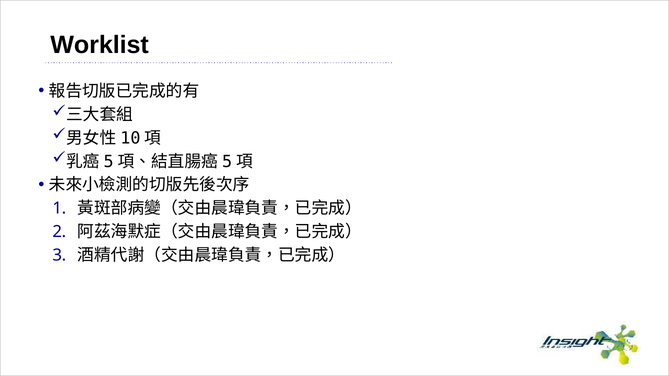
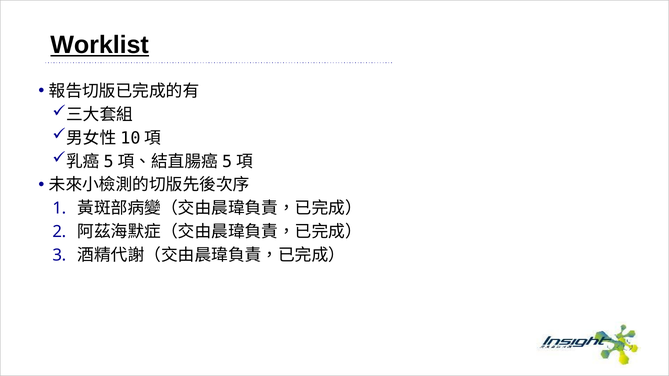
Worklist underline: none -> present (100, 45)
